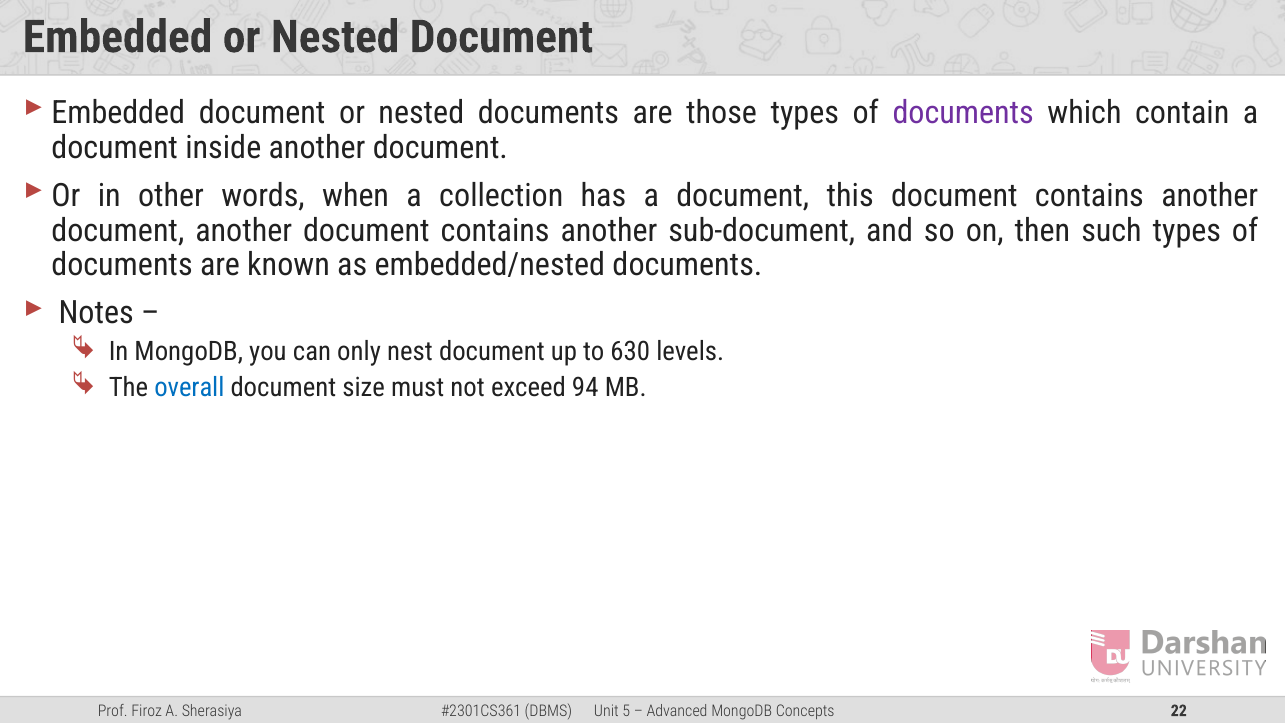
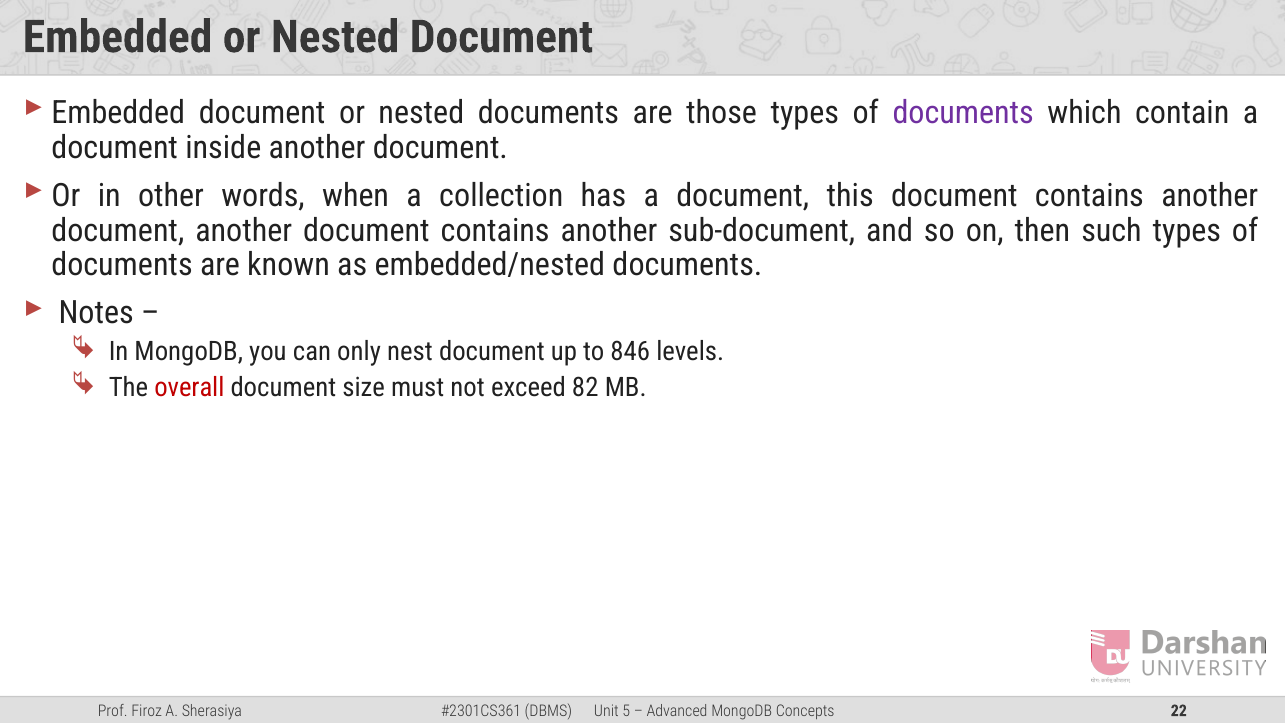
630: 630 -> 846 (630, 352)
overall colour: blue -> red (189, 387)
94: 94 -> 82 (585, 387)
